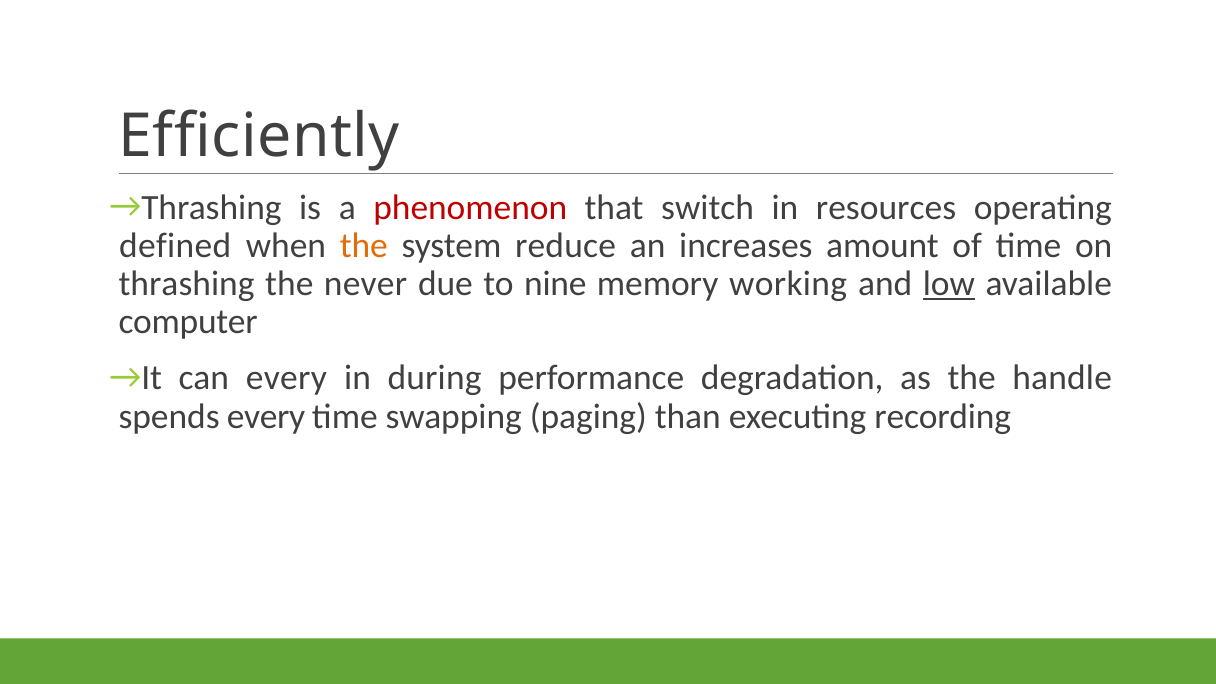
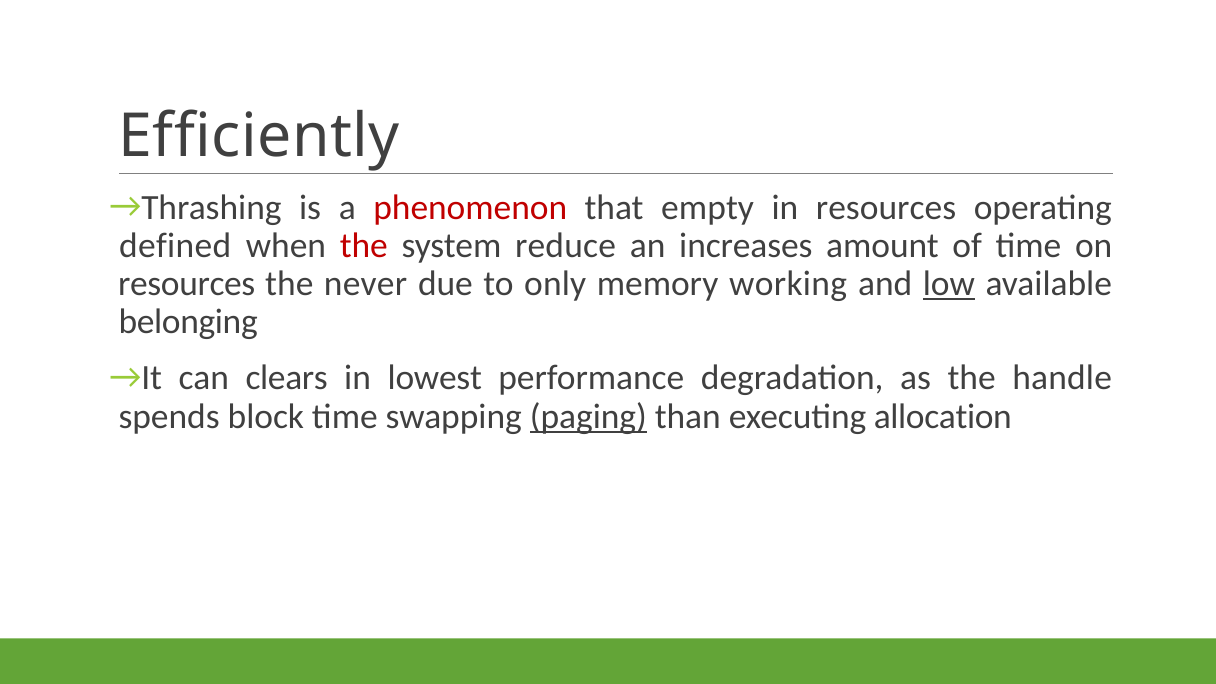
switch: switch -> empty (708, 208)
the colour: orange -> red (364, 246)
thrashing: thrashing -> resources (187, 284)
nine: nine -> only (555, 284)
computer: computer -> belonging (188, 322)
can every: every -> clears (287, 378)
during: during -> lowest (435, 378)
spends every: every -> block (266, 416)
paging underline: none -> present (588, 416)
recording: recording -> allocation (943, 416)
